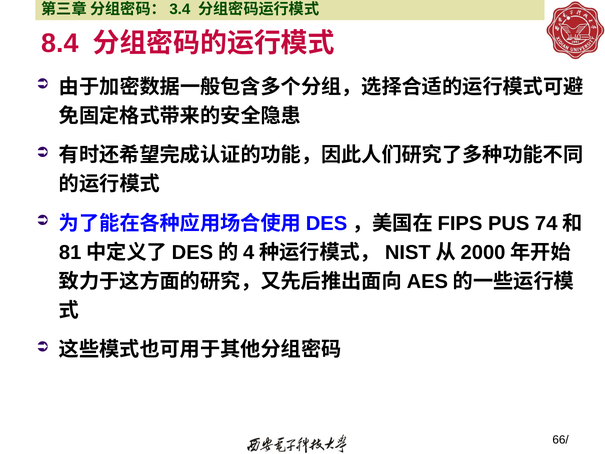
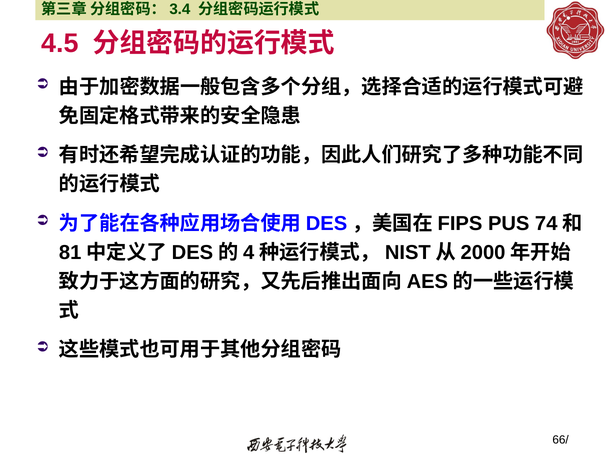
8.4: 8.4 -> 4.5 (60, 43)
